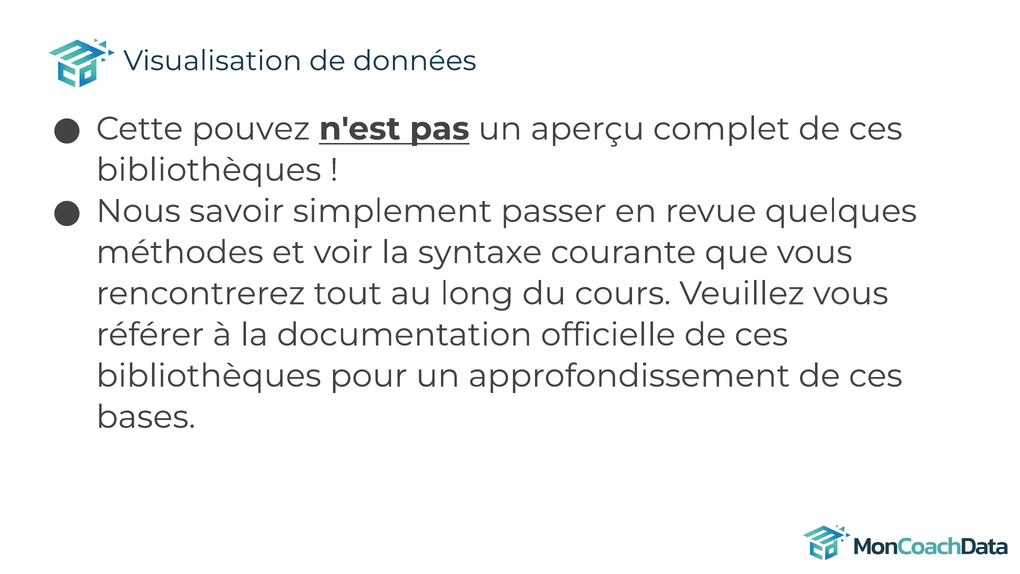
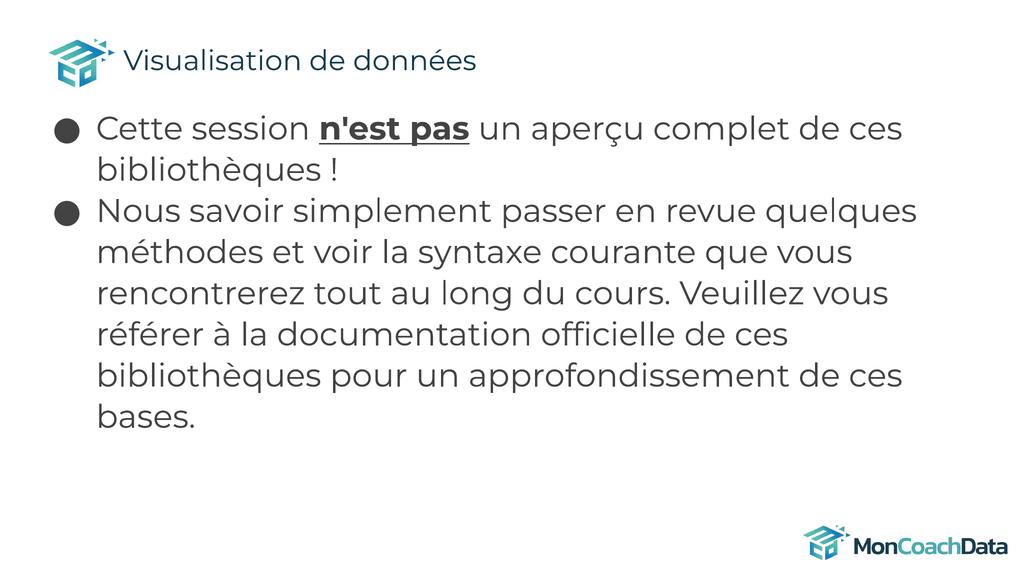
pouvez: pouvez -> session (251, 129)
